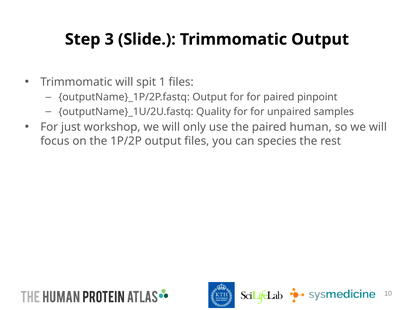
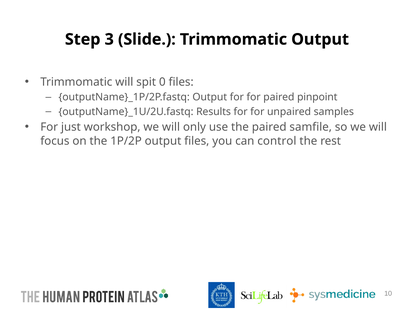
1: 1 -> 0 (162, 82)
Quality: Quality -> Results (214, 112)
human: human -> samfile (311, 127)
species: species -> control (277, 141)
